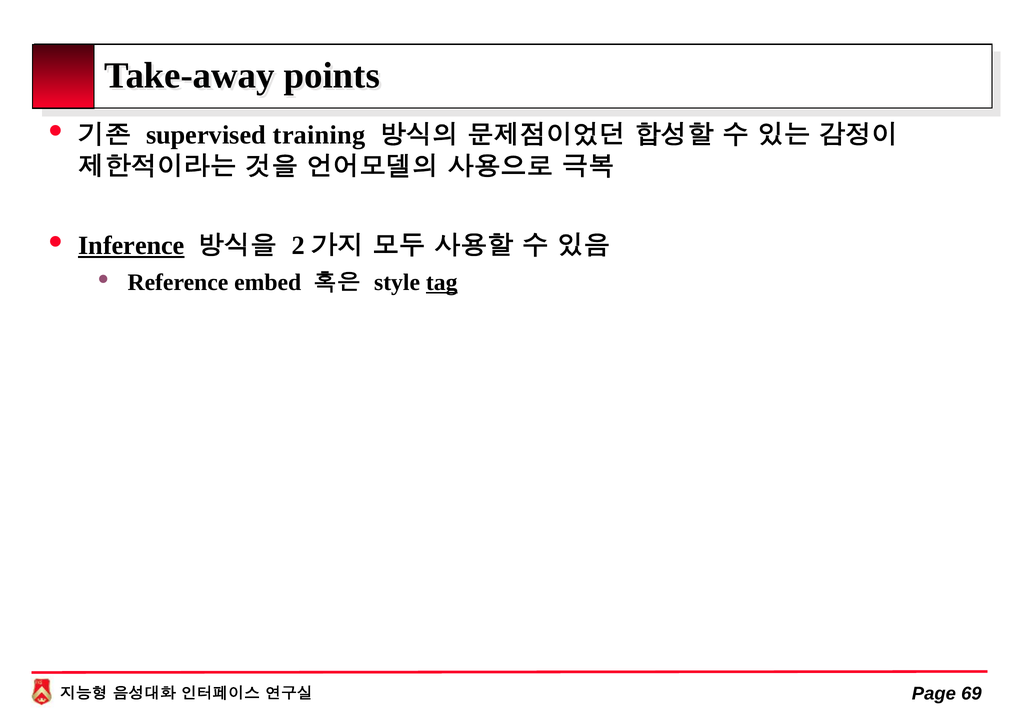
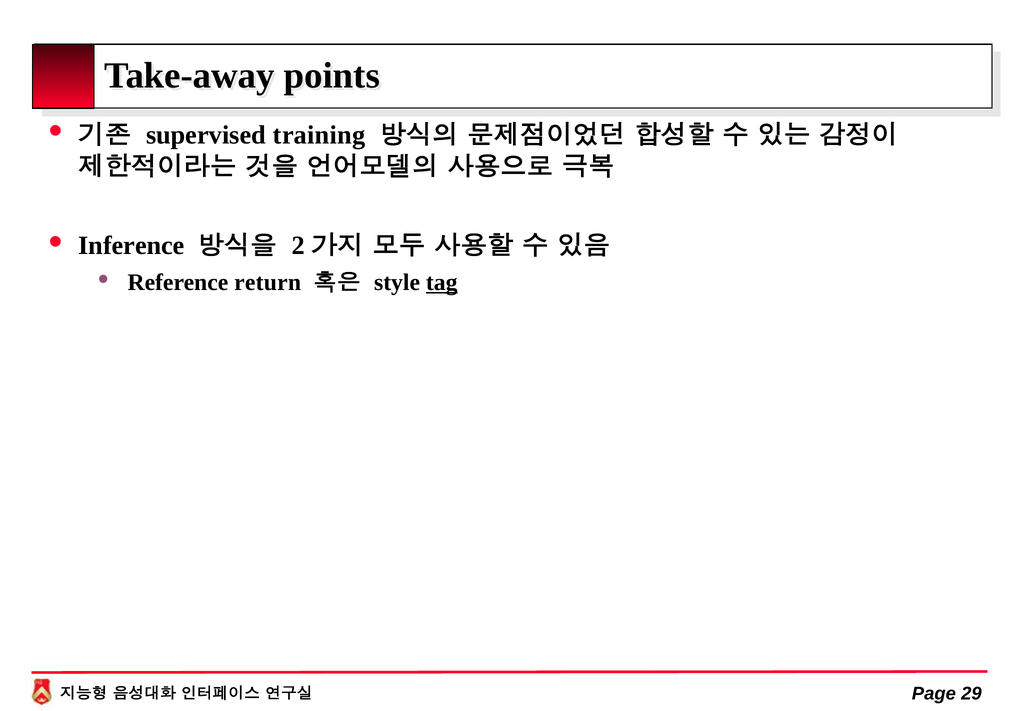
Inference underline: present -> none (131, 246)
embed: embed -> return (268, 283)
69: 69 -> 29 (971, 694)
